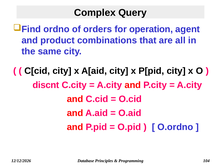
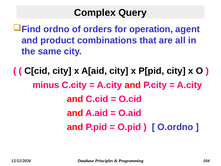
discnt: discnt -> minus (46, 85)
